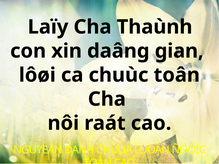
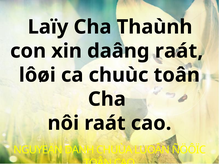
daâng gian: gian -> raát (179, 51)
